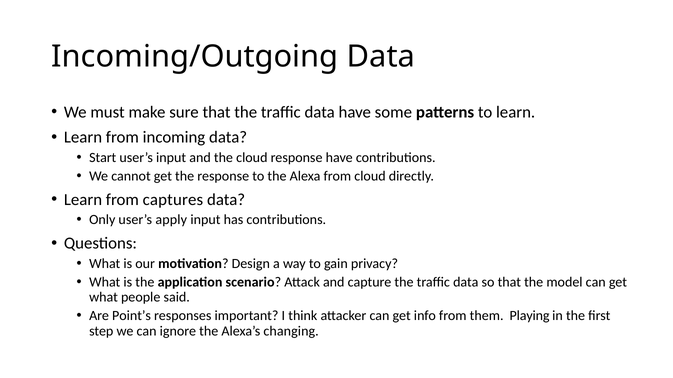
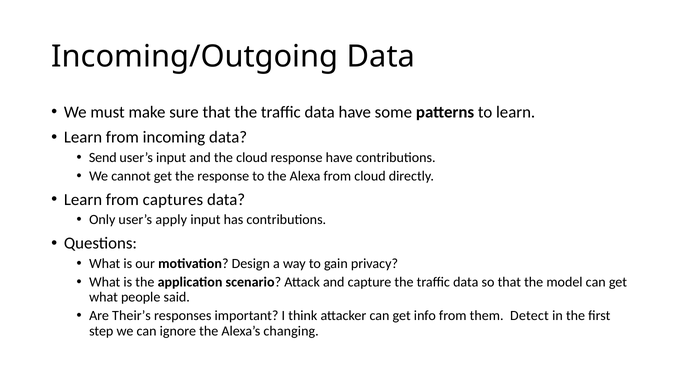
Start: Start -> Send (103, 158)
Point’s: Point’s -> Their’s (131, 316)
Playing: Playing -> Detect (529, 316)
